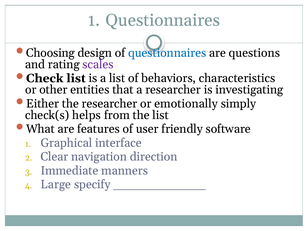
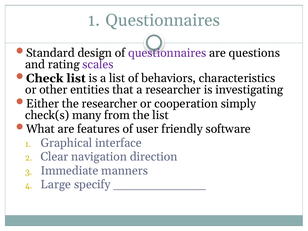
Choosing: Choosing -> Standard (50, 53)
questionnaires colour: blue -> purple (167, 53)
emotionally: emotionally -> cooperation (186, 104)
helps: helps -> many (87, 115)
